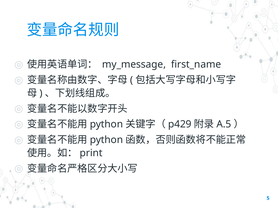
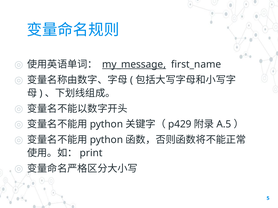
my_message underline: none -> present (134, 65)
